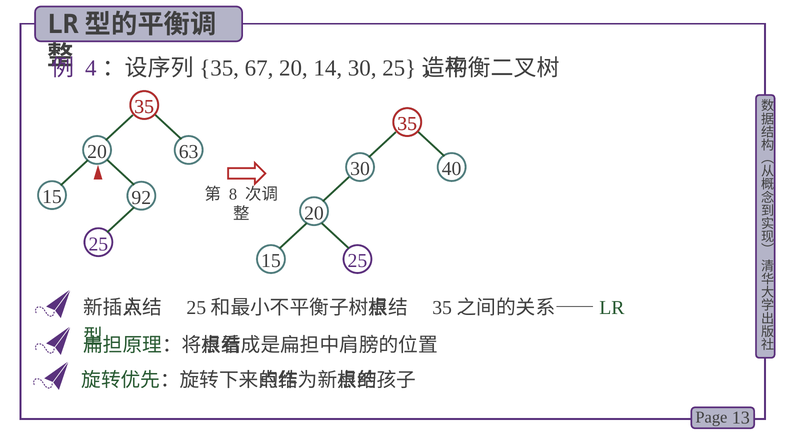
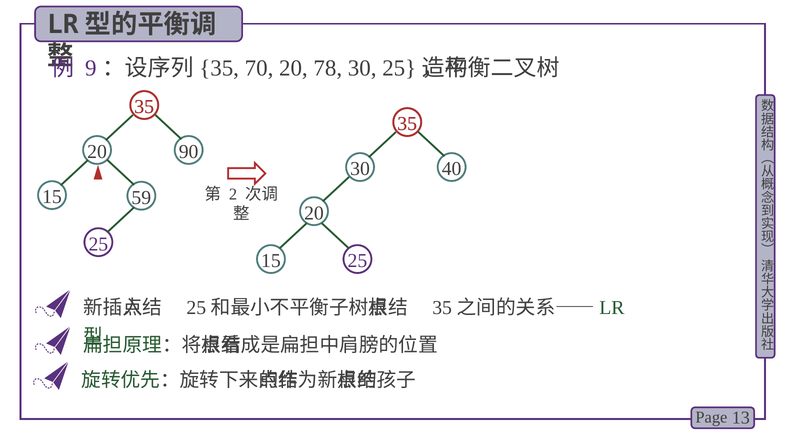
4: 4 -> 9 (91, 68)
67: 67 -> 70 (259, 68)
14: 14 -> 78 (328, 68)
63: 63 -> 90 (189, 152)
8: 8 -> 2 (233, 194)
92: 92 -> 59 (141, 198)
